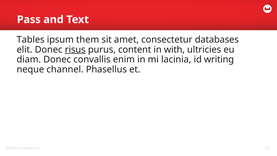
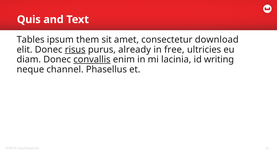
Pass: Pass -> Quis (29, 19)
databases: databases -> download (217, 40)
content: content -> already (135, 50)
with: with -> free (174, 50)
convallis underline: none -> present (92, 59)
